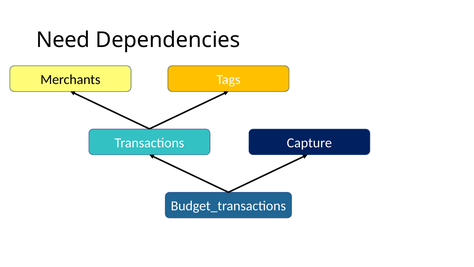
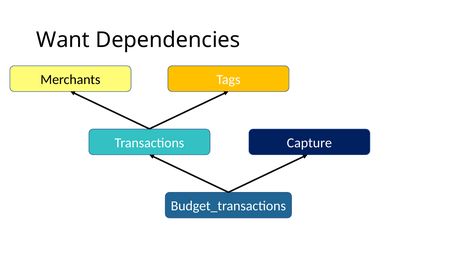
Need: Need -> Want (63, 40)
